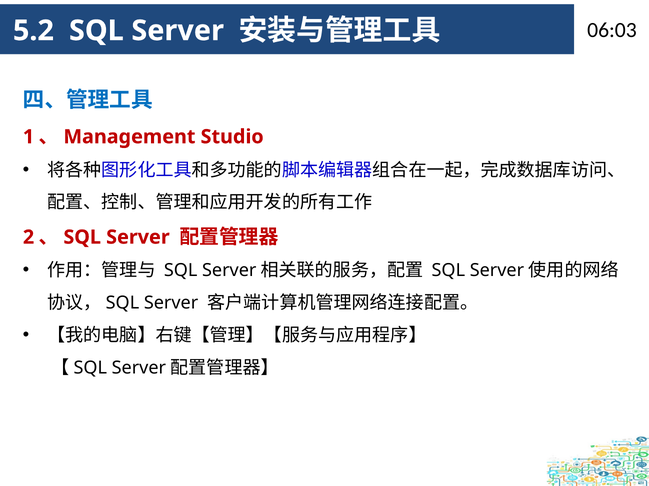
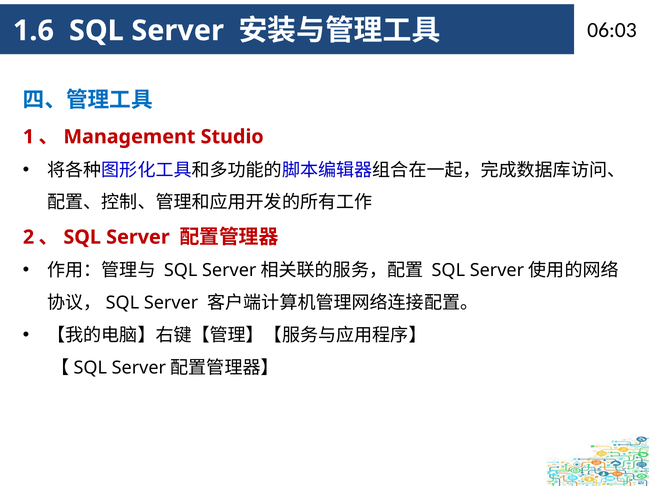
5.2: 5.2 -> 1.6 (33, 31)
